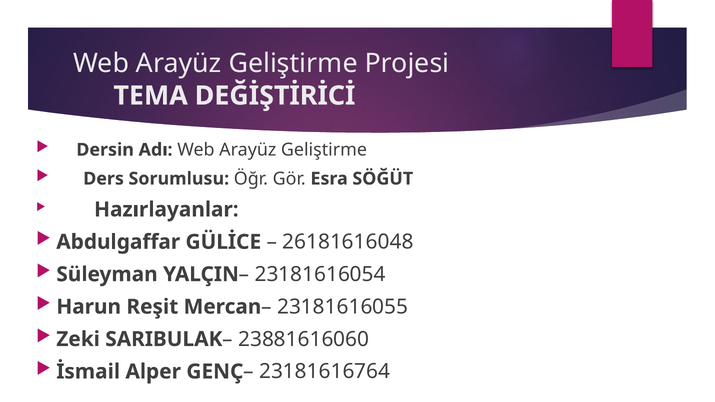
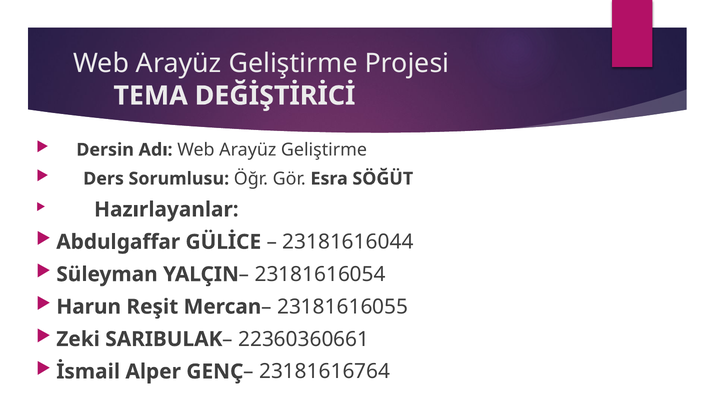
26181616048: 26181616048 -> 23181616044 (348, 242)
23881616060: 23881616060 -> 22360360661 (304, 339)
